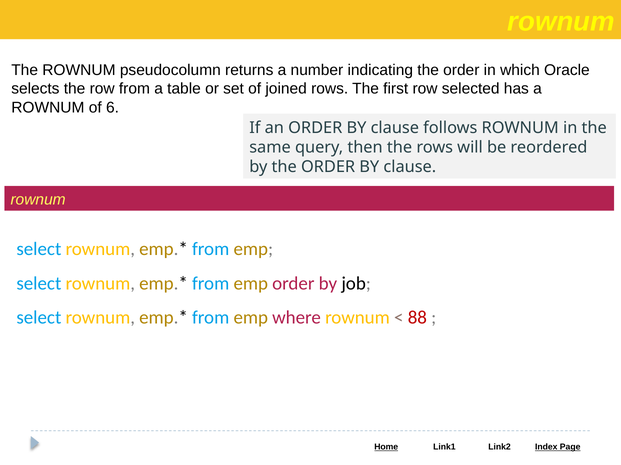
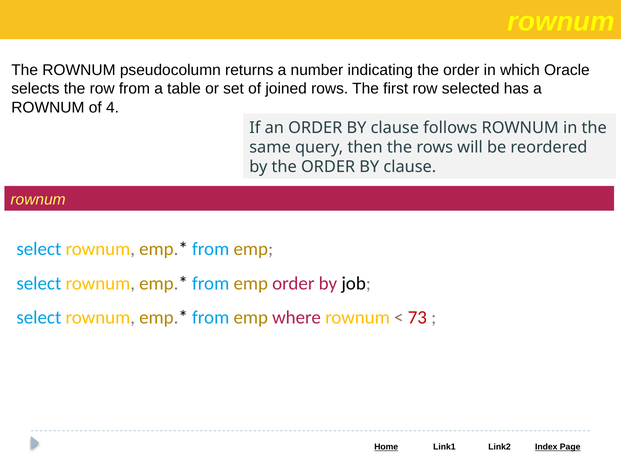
6: 6 -> 4 (113, 108)
88: 88 -> 73 (417, 318)
